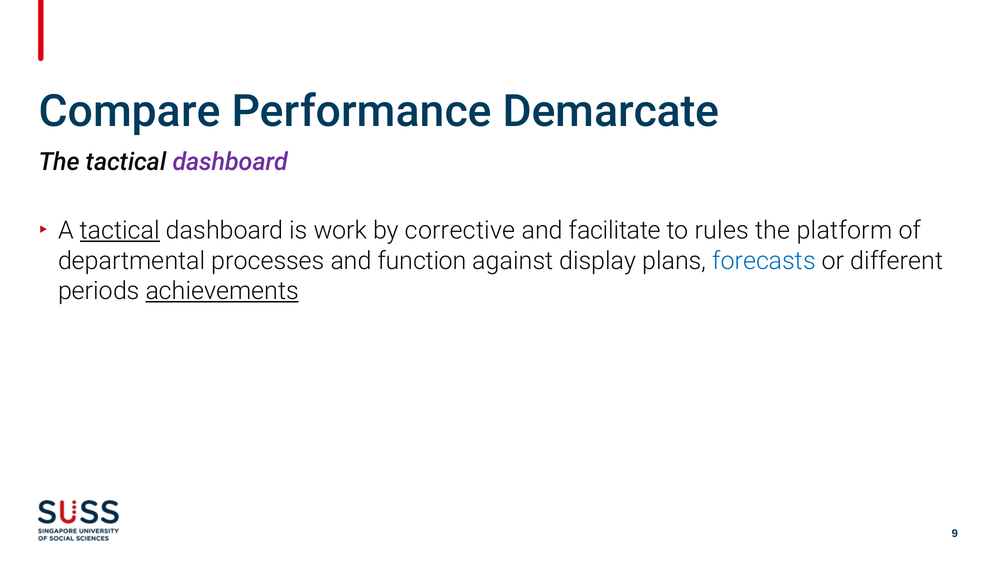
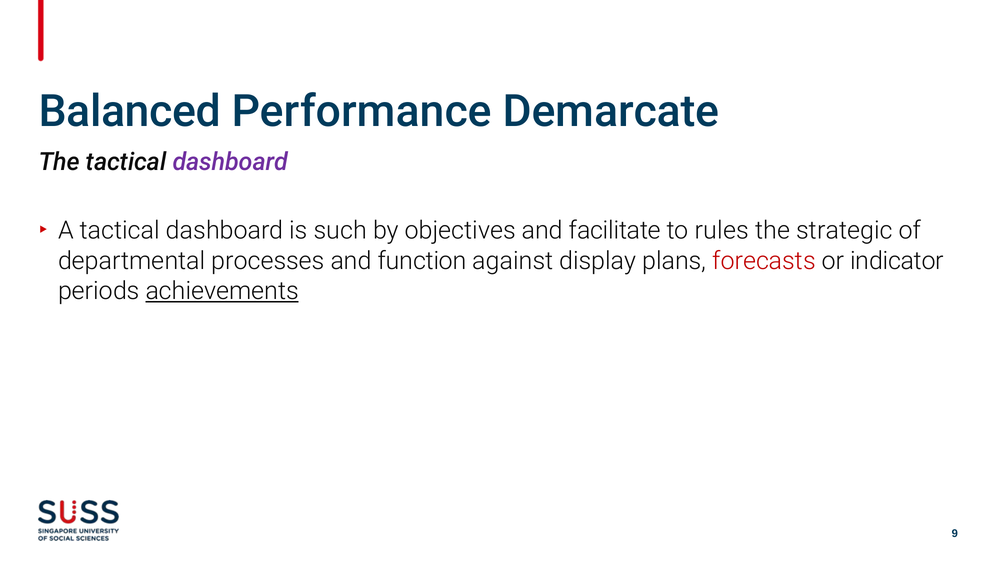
Compare: Compare -> Balanced (130, 111)
tactical underline: present -> none (120, 231)
work: work -> such (340, 231)
corrective: corrective -> objectives (460, 231)
platform: platform -> strategic (844, 231)
forecasts colour: blue -> red (764, 261)
different: different -> indicator (897, 261)
